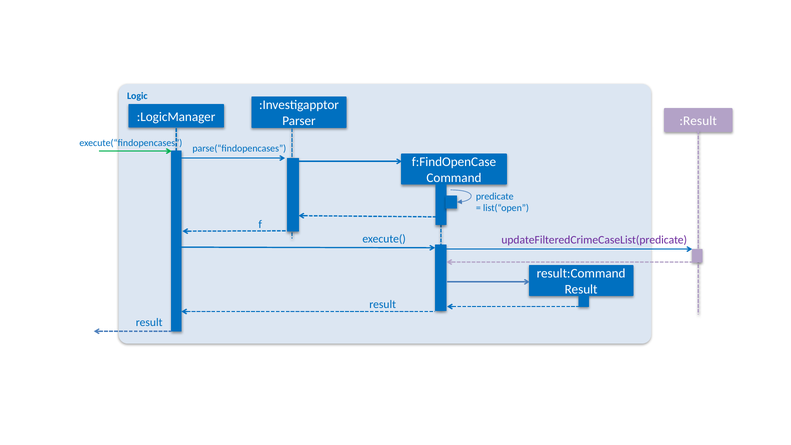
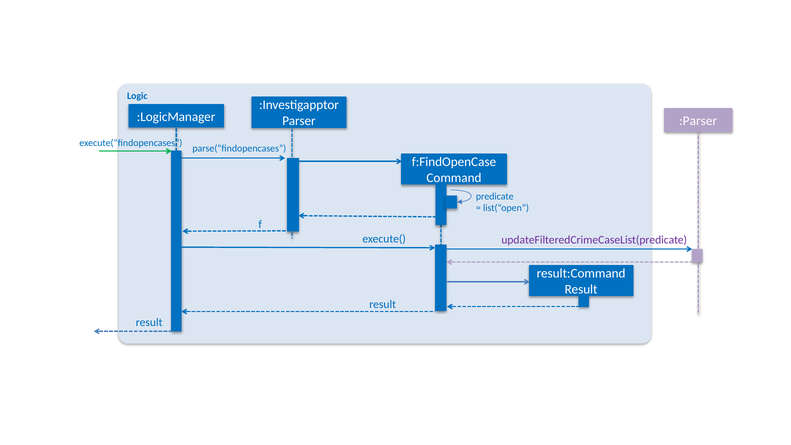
:Result: :Result -> :Parser (698, 121)
